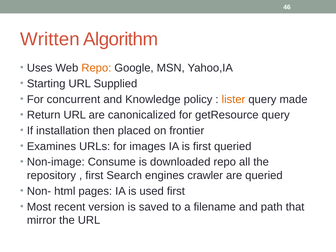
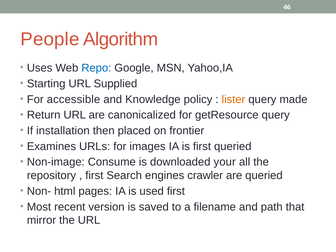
Written: Written -> People (50, 39)
Repo colour: orange -> blue (96, 68)
concurrent: concurrent -> accessible (73, 99)
downloaded repo: repo -> your (225, 162)
